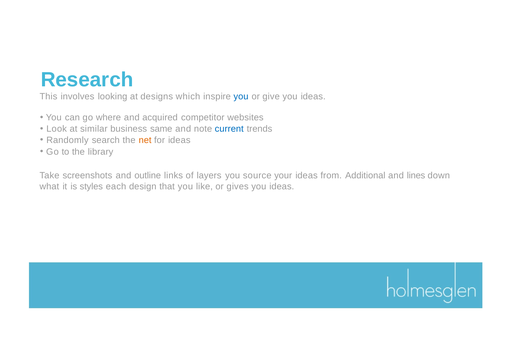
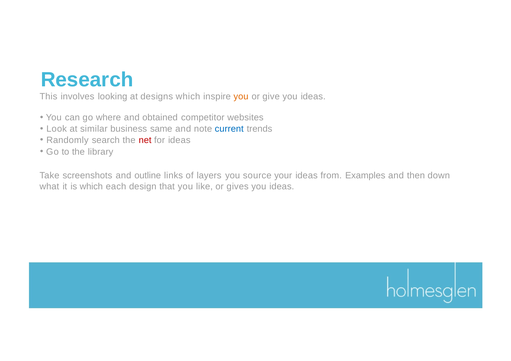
you colour: blue -> orange (241, 97)
acquired: acquired -> obtained (160, 118)
net colour: orange -> red (145, 140)
Additional: Additional -> Examples (365, 176)
lines: lines -> then (416, 176)
is styles: styles -> which (91, 187)
